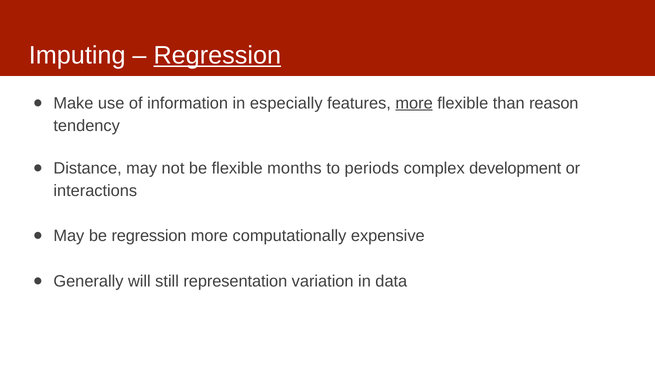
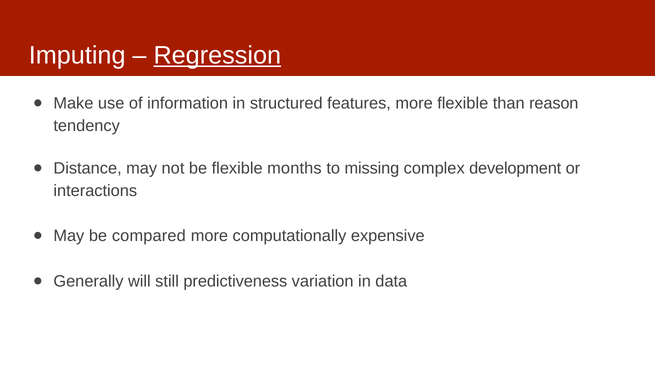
especially: especially -> structured (286, 103)
more underline: present -> none (414, 103)
periods: periods -> missing (372, 168)
be regression: regression -> compared (149, 236)
representation: representation -> predictiveness (235, 281)
